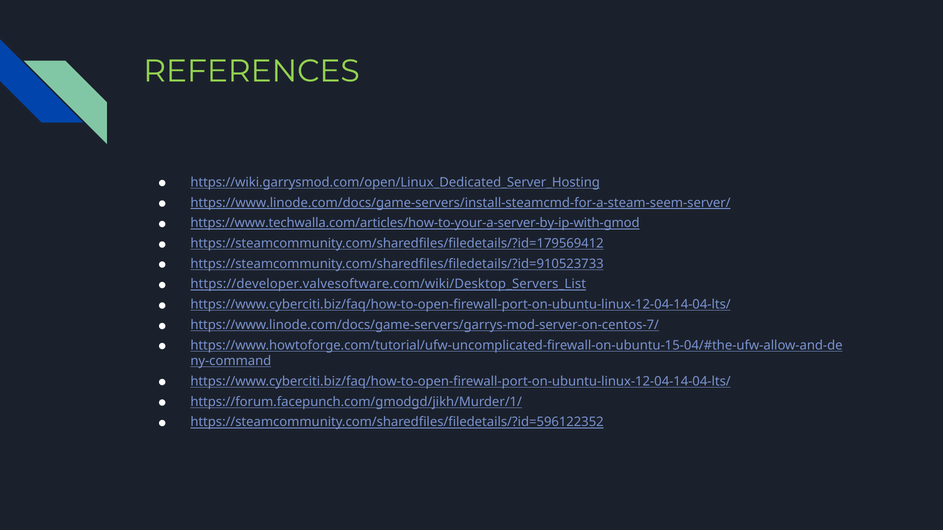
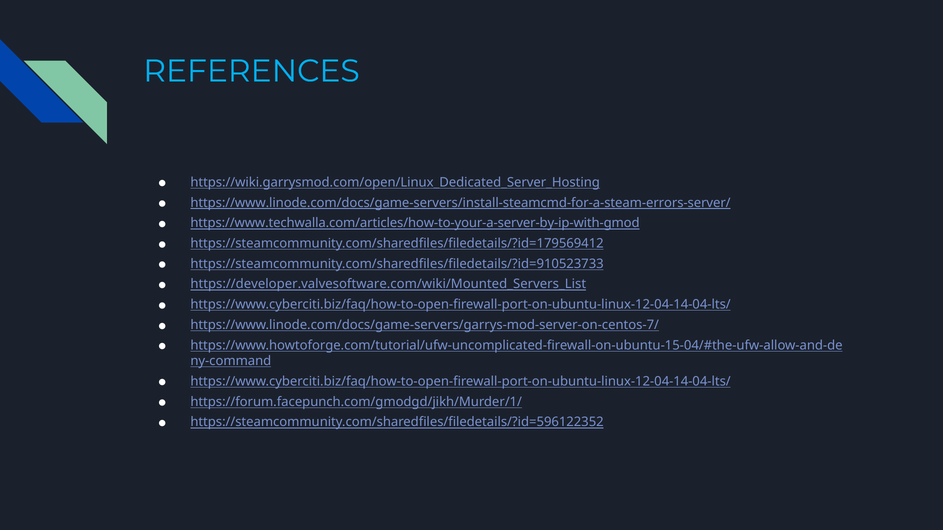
REFERENCES colour: light green -> light blue (251, 71)
https://www.linode.com/docs/game-servers/install-steamcmd-for-a-steam-seem-server/: https://www.linode.com/docs/game-servers/install-steamcmd-for-a-steam-seem-server/ -> https://www.linode.com/docs/game-servers/install-steamcmd-for-a-steam-errors-server/ (461, 203)
https://developer.valvesoftware.com/wiki/Desktop_Servers_List: https://developer.valvesoftware.com/wiki/Desktop_Servers_List -> https://developer.valvesoftware.com/wiki/Mounted_Servers_List (388, 284)
